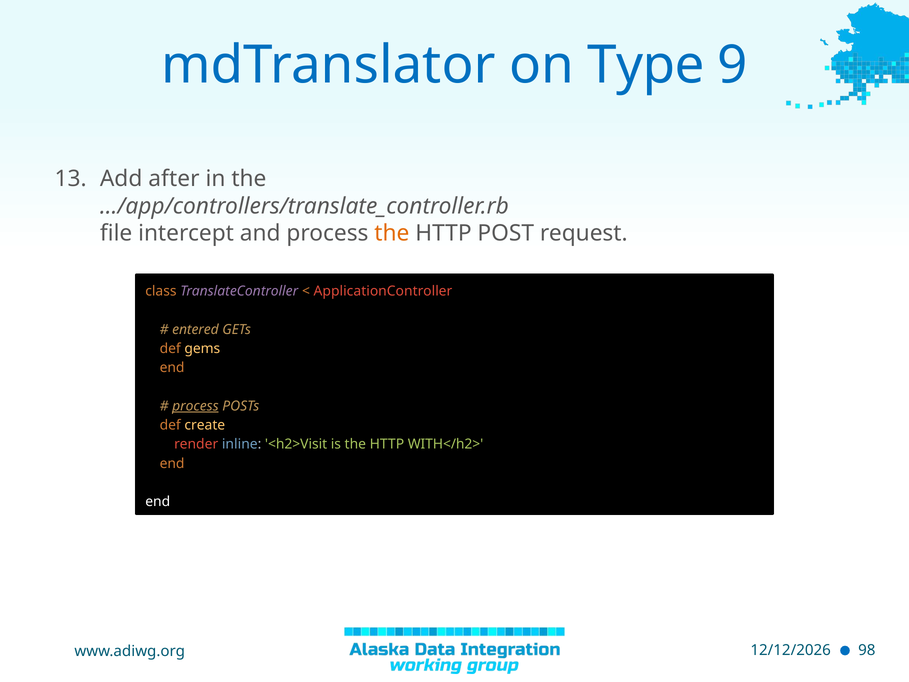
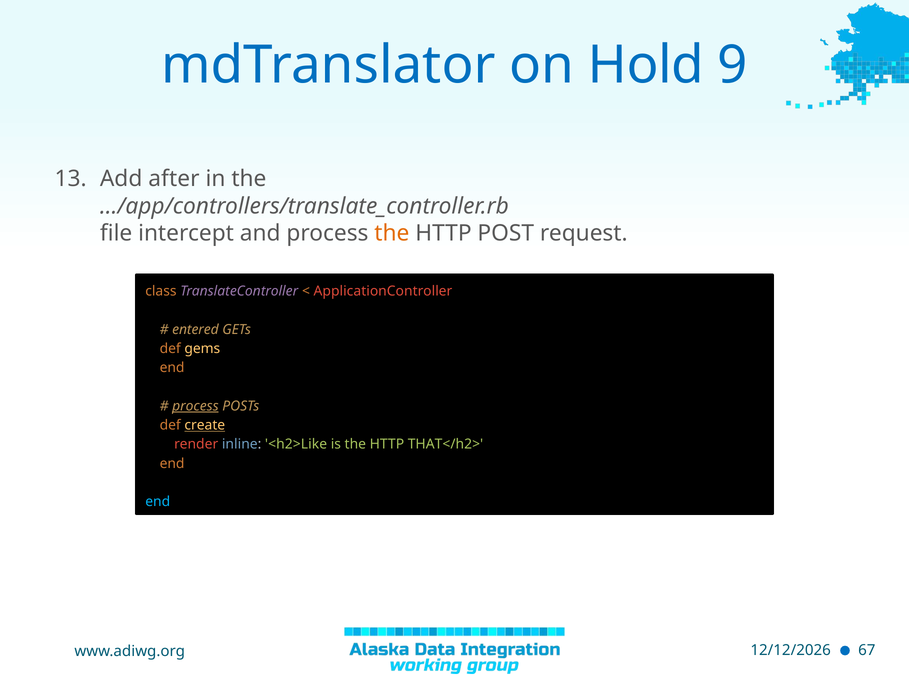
Type: Type -> Hold (646, 65)
create underline: none -> present (205, 425)
<h2>Visit: <h2>Visit -> <h2>Like (296, 444)
WITH</h2>: WITH</h2> -> THAT</h2> (445, 444)
end colour: white -> light blue (158, 502)
98: 98 -> 67 (867, 650)
